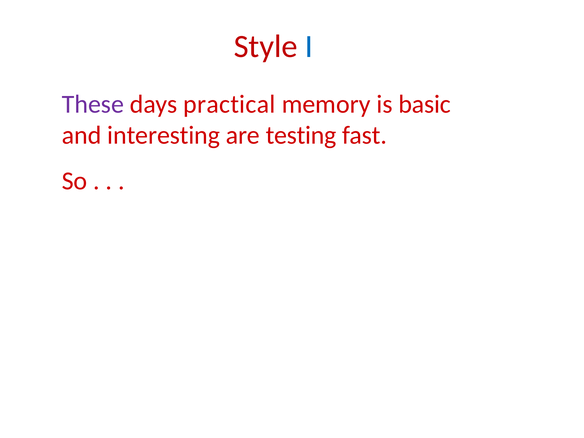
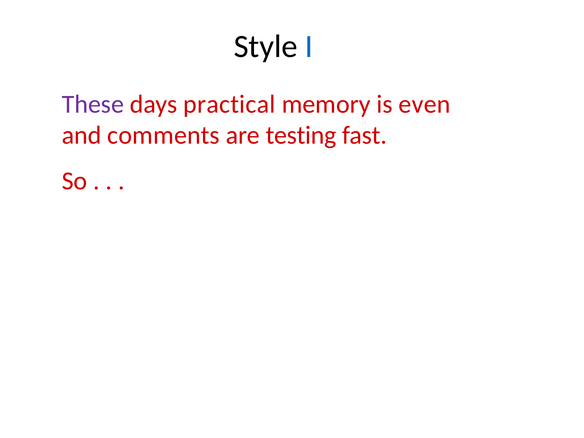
Style colour: red -> black (266, 46)
basic: basic -> even (425, 104)
interesting: interesting -> comments (164, 135)
